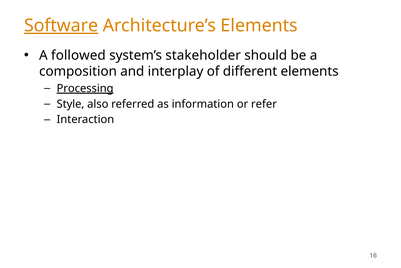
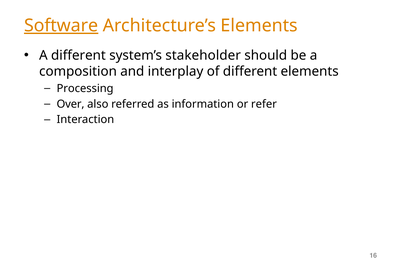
A followed: followed -> different (78, 55)
Processing underline: present -> none (85, 88)
Style: Style -> Over (71, 104)
